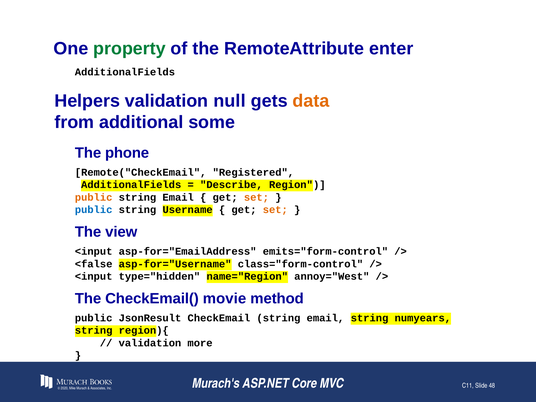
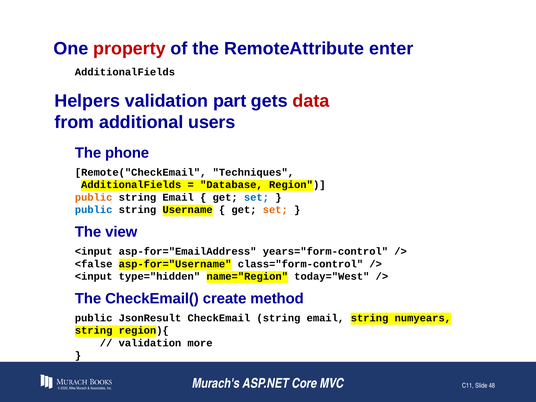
property colour: green -> red (129, 49)
null: null -> part (230, 101)
data colour: orange -> red (311, 101)
some: some -> users (212, 122)
Registered: Registered -> Techniques (253, 172)
Describe: Describe -> Database (231, 185)
set colour: orange -> blue (256, 197)
emits="form-control: emits="form-control -> years="form-control (325, 251)
annoy="West: annoy="West -> today="West (332, 276)
movie: movie -> create (225, 299)
